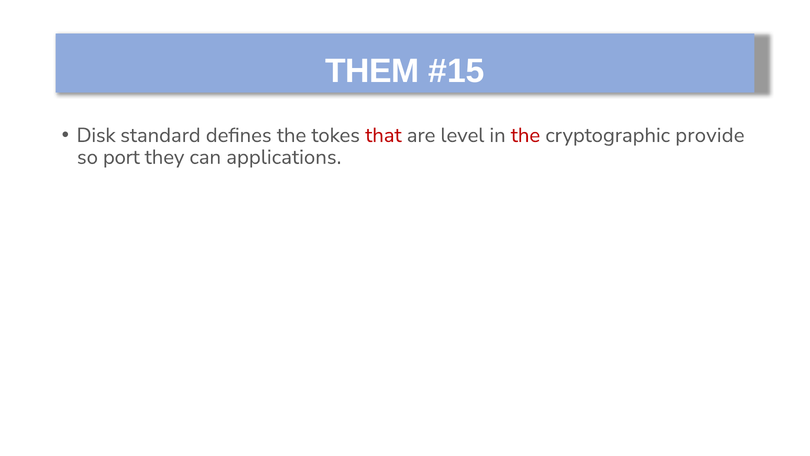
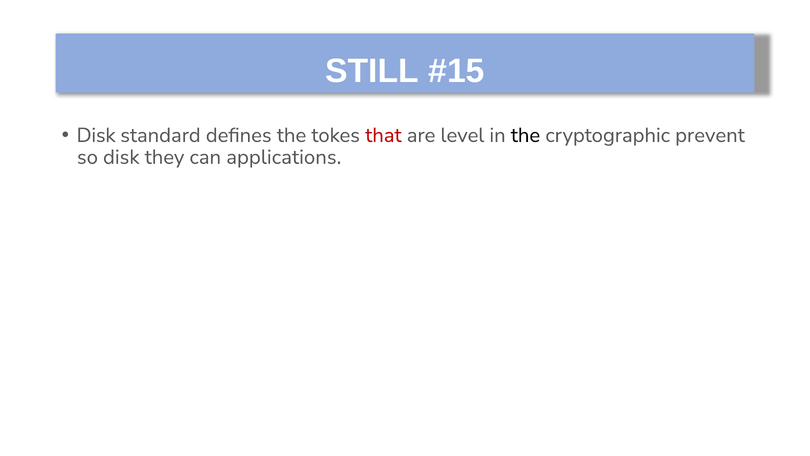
THEM: THEM -> STILL (372, 71)
the colour: red -> black (525, 135)
provide: provide -> prevent (710, 135)
so port: port -> disk (121, 157)
